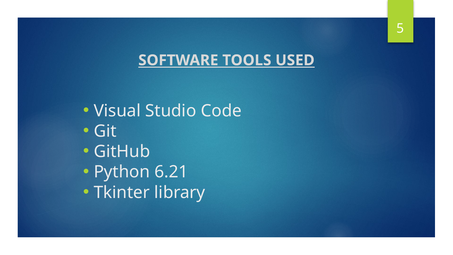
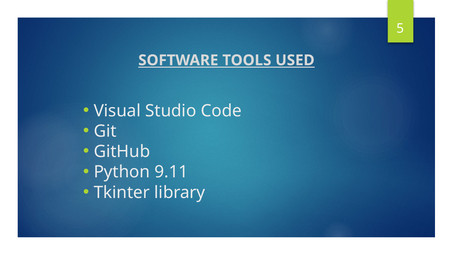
6.21: 6.21 -> 9.11 (171, 172)
